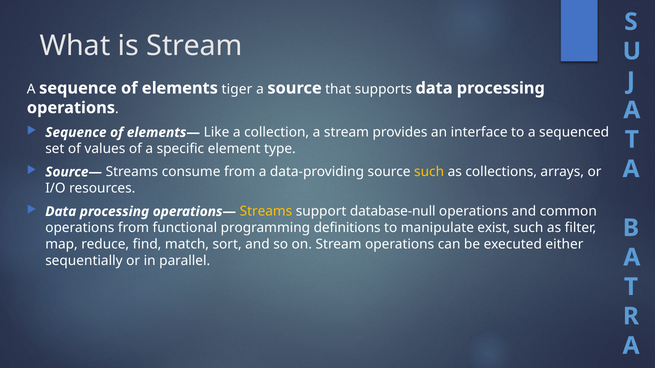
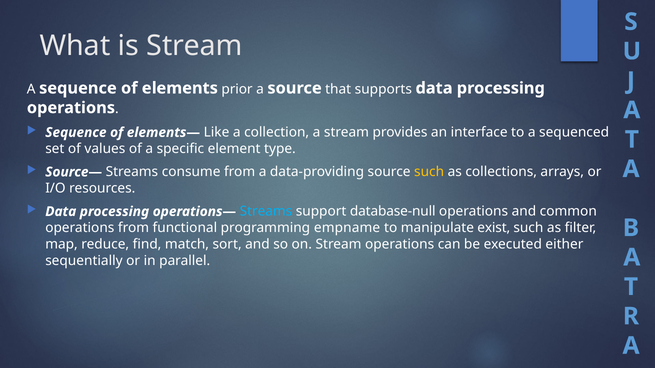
tiger: tiger -> prior (237, 89)
Streams colour: yellow -> light blue (266, 212)
definitions: definitions -> empname (347, 228)
